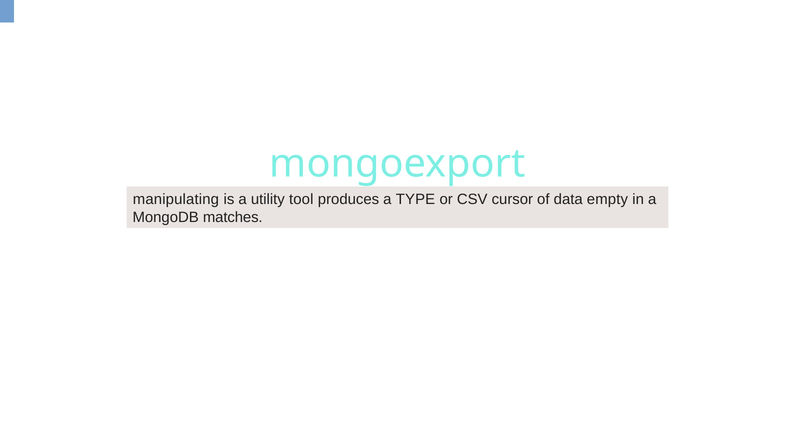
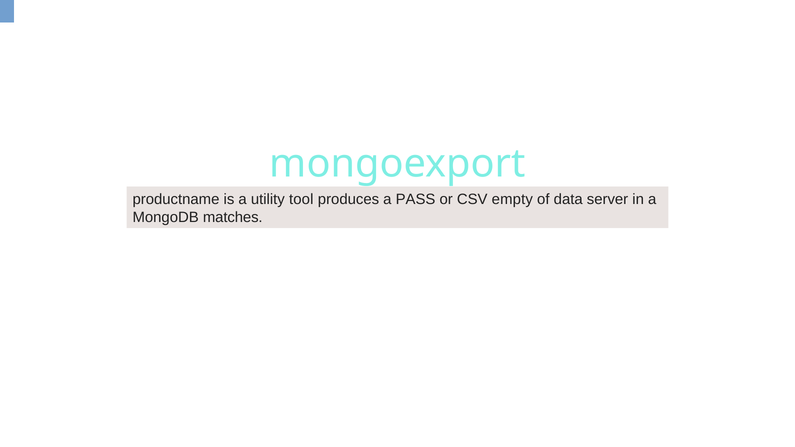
manipulating: manipulating -> productname (176, 200)
TYPE: TYPE -> PASS (416, 200)
cursor: cursor -> empty (512, 200)
empty: empty -> server (608, 200)
